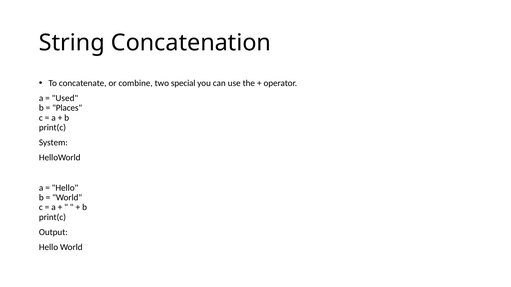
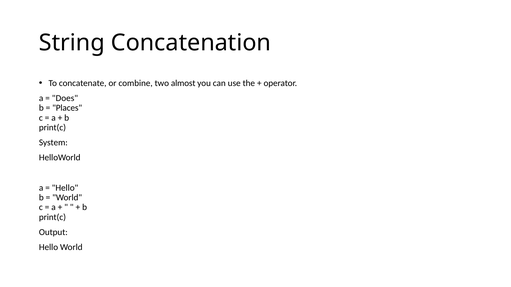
special: special -> almost (183, 83)
Used: Used -> Does (65, 98)
